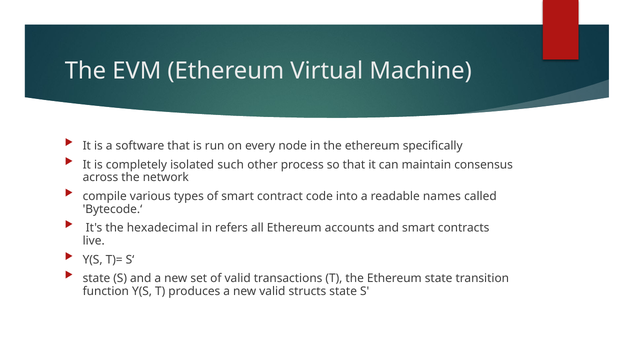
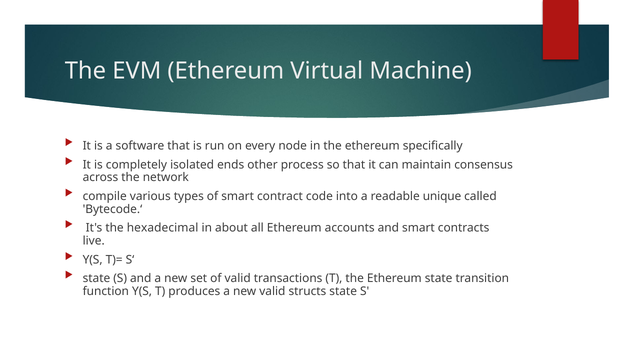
such: such -> ends (231, 165)
names: names -> unique (442, 196)
refers: refers -> about (231, 228)
